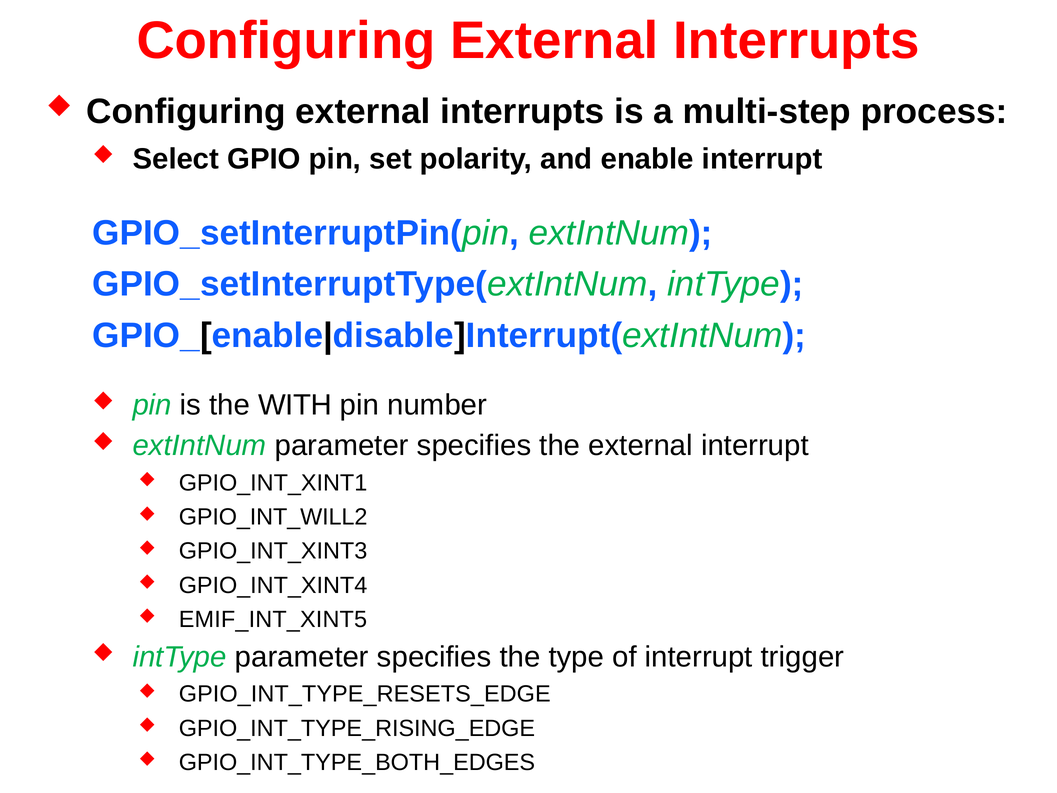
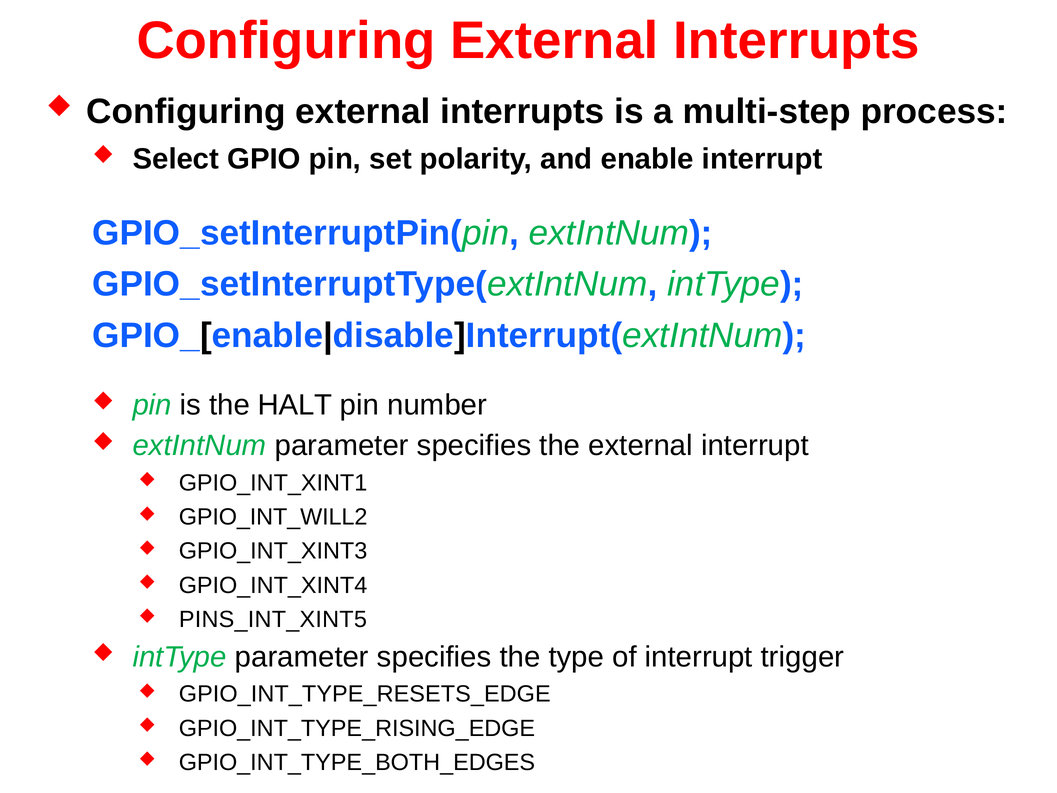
WITH: WITH -> HALT (295, 405)
EMIF_INT_XINT5: EMIF_INT_XINT5 -> PINS_INT_XINT5 (273, 619)
